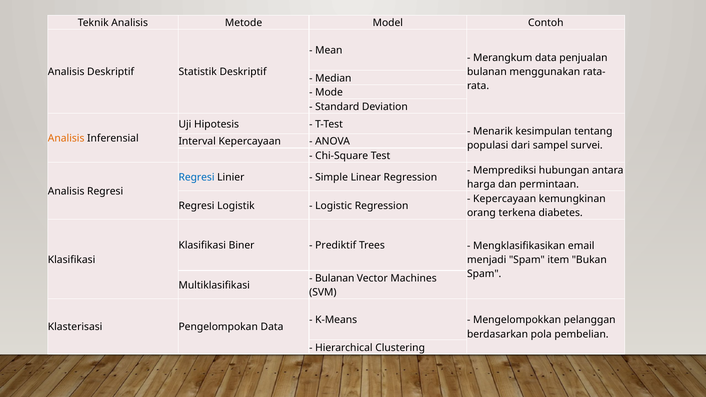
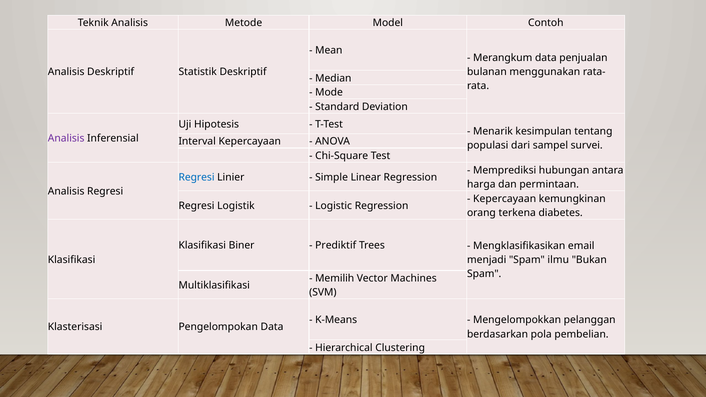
Analisis colour: orange -> purple (66, 139)
item: item -> ilmu (558, 260)
Bulanan: Bulanan -> Memilih (335, 278)
